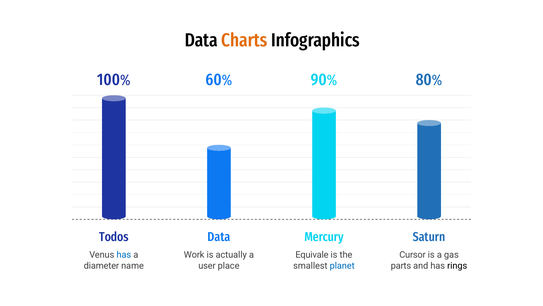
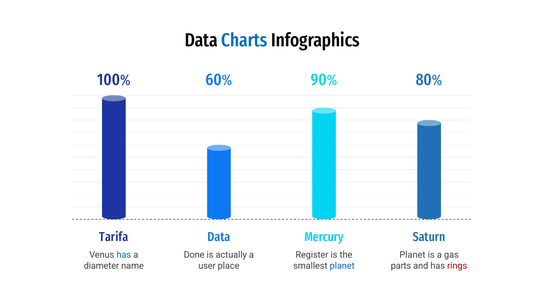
Charts colour: orange -> blue (244, 40)
Todos: Todos -> Tarifa (114, 237)
Work: Work -> Done (194, 255)
Equivale: Equivale -> Register (312, 255)
Cursor: Cursor -> Planet (412, 255)
rings colour: black -> red (457, 265)
